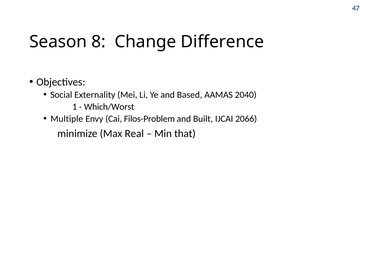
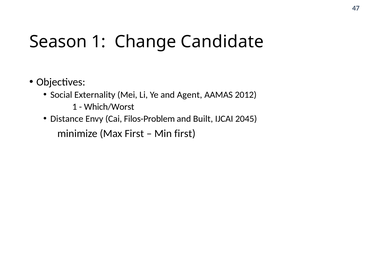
Season 8: 8 -> 1 (99, 42)
Difference: Difference -> Candidate (222, 42)
Based: Based -> Agent (190, 95)
2040: 2040 -> 2012 (246, 95)
Multiple: Multiple -> Distance (67, 119)
2066: 2066 -> 2045 (246, 119)
Max Real: Real -> First (134, 134)
Min that: that -> first (185, 134)
